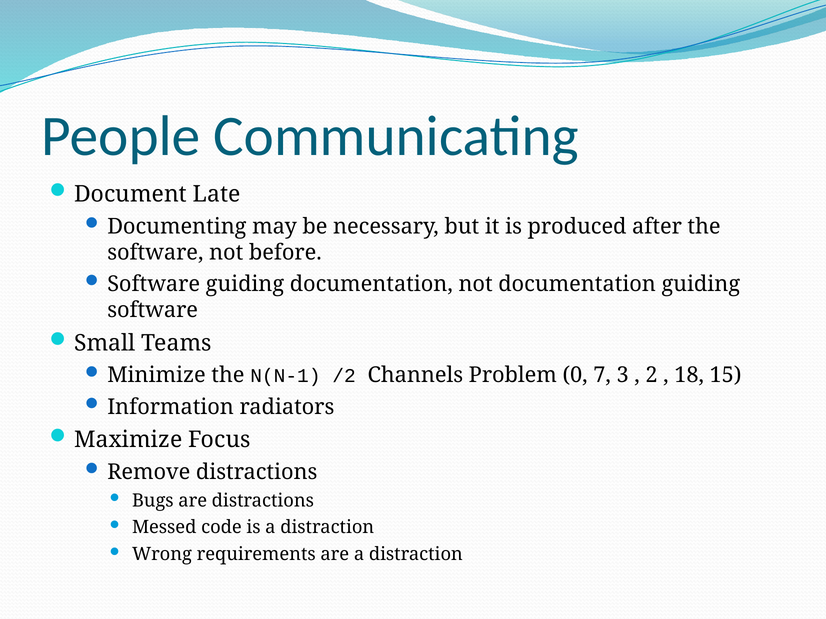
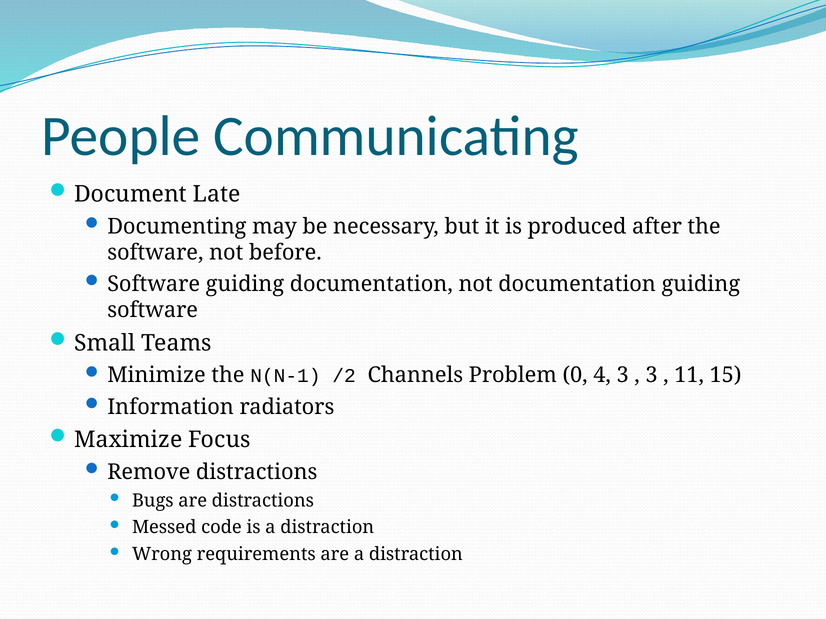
7: 7 -> 4 (602, 376)
2: 2 -> 3 (652, 376)
18: 18 -> 11 (689, 376)
